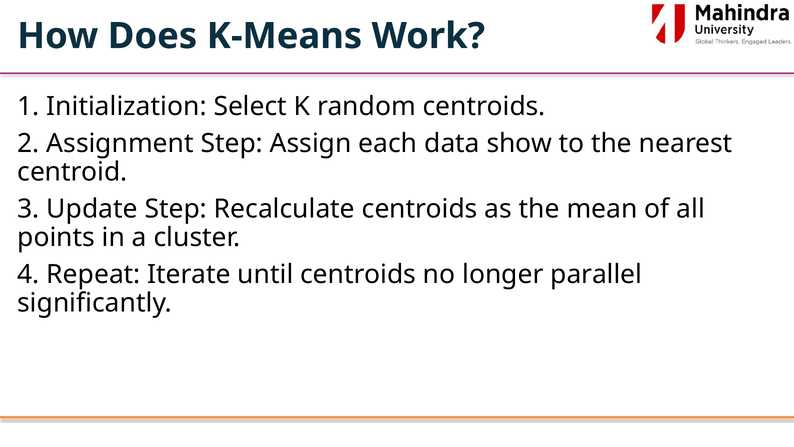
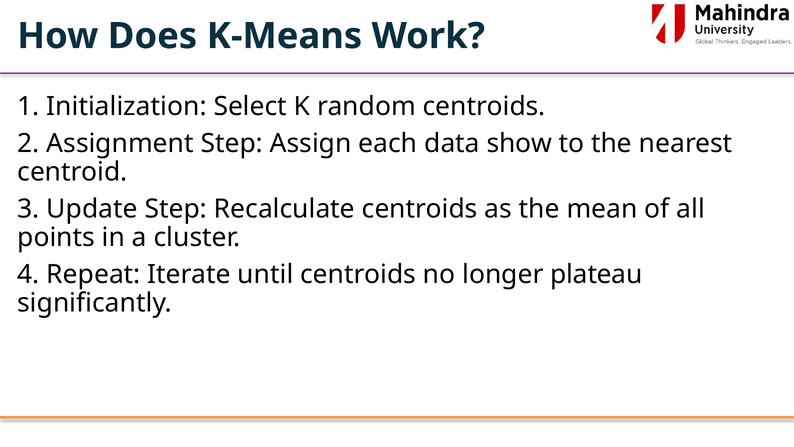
parallel: parallel -> plateau (596, 274)
